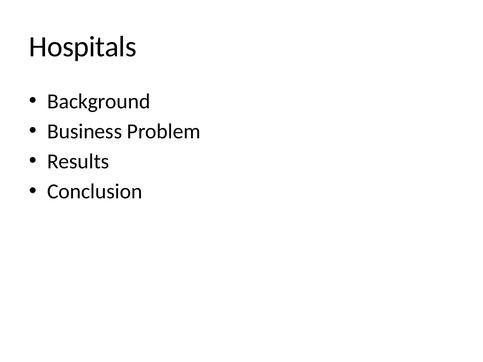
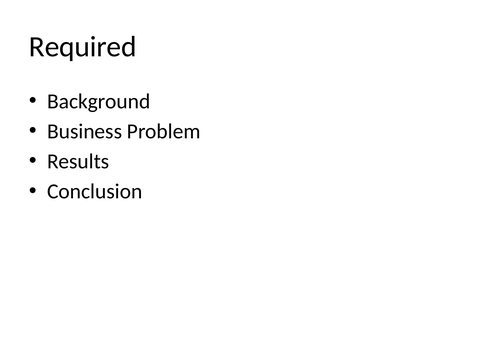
Hospitals: Hospitals -> Required (83, 47)
